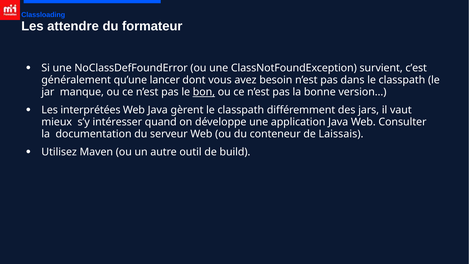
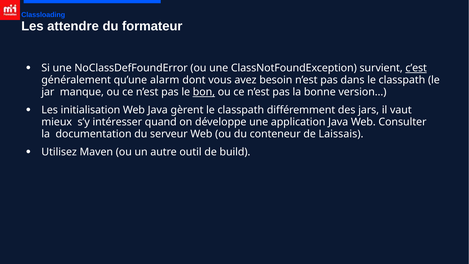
c’est underline: none -> present (416, 68)
lancer: lancer -> alarm (165, 80)
interprétées: interprétées -> initialisation (90, 110)
